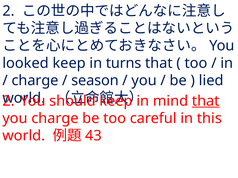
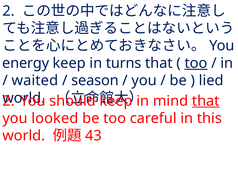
looked: looked -> energy (26, 63)
too underline: none -> present (196, 63)
charge: charge -> waited (35, 81)
you charge: charge -> looked (55, 119)
